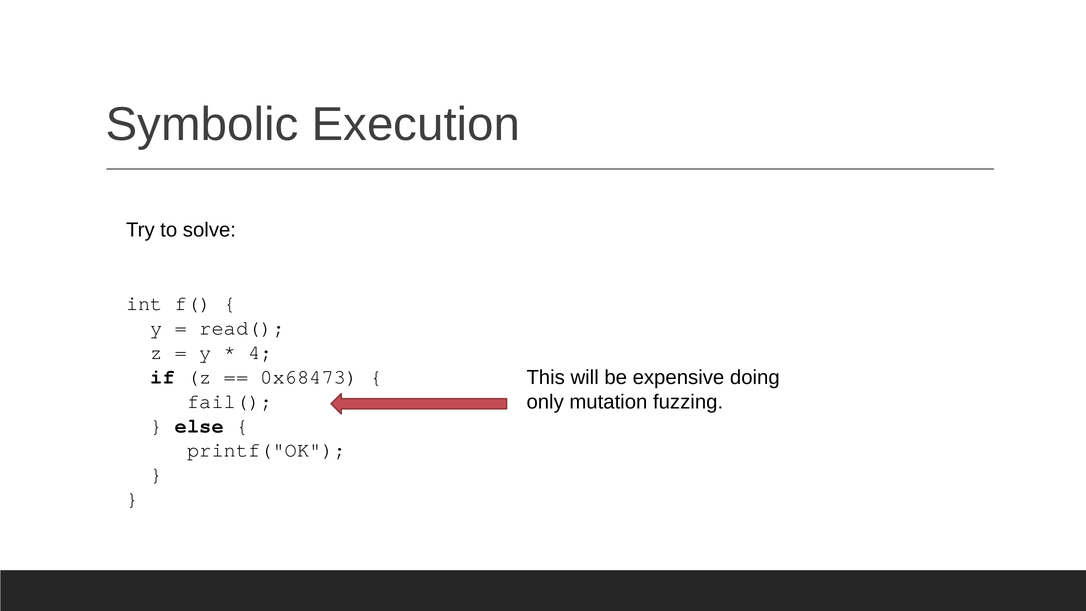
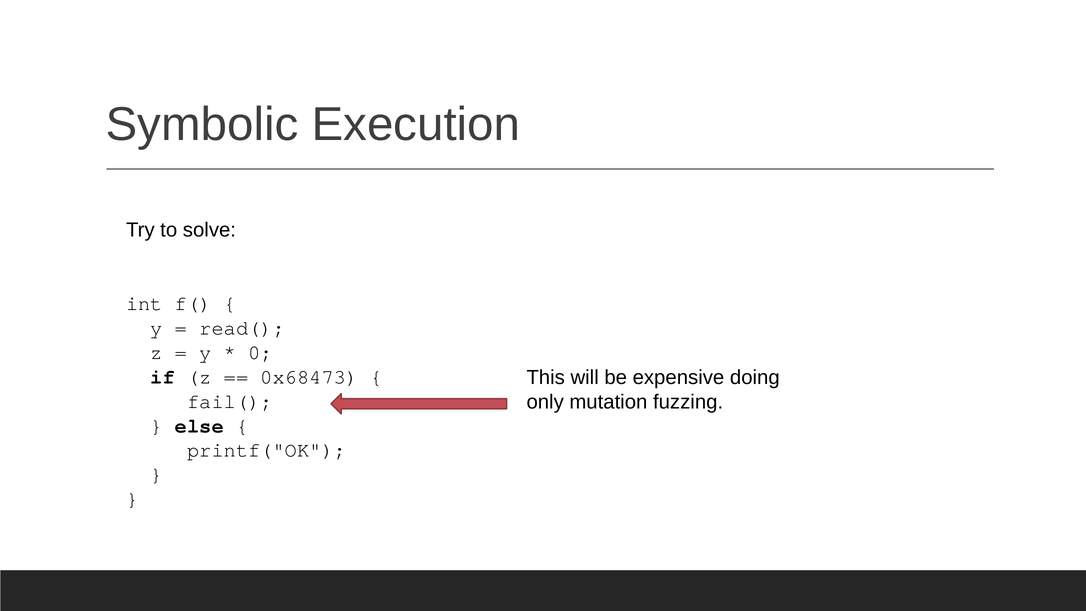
4: 4 -> 0 (260, 352)
